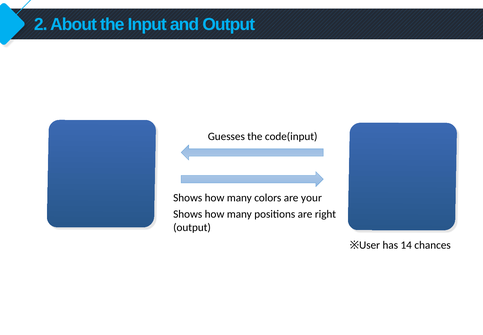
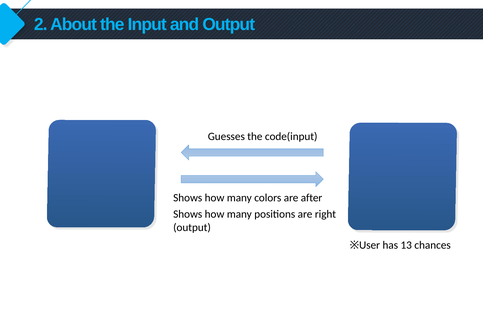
your: your -> after (312, 197)
14: 14 -> 13 (406, 245)
